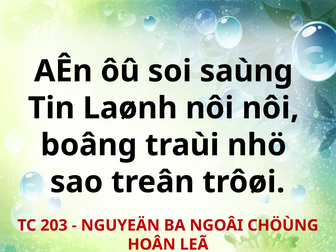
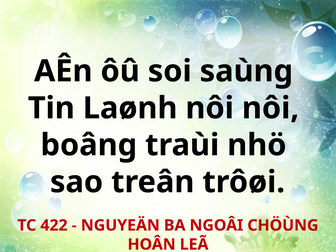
203: 203 -> 422 (54, 225)
